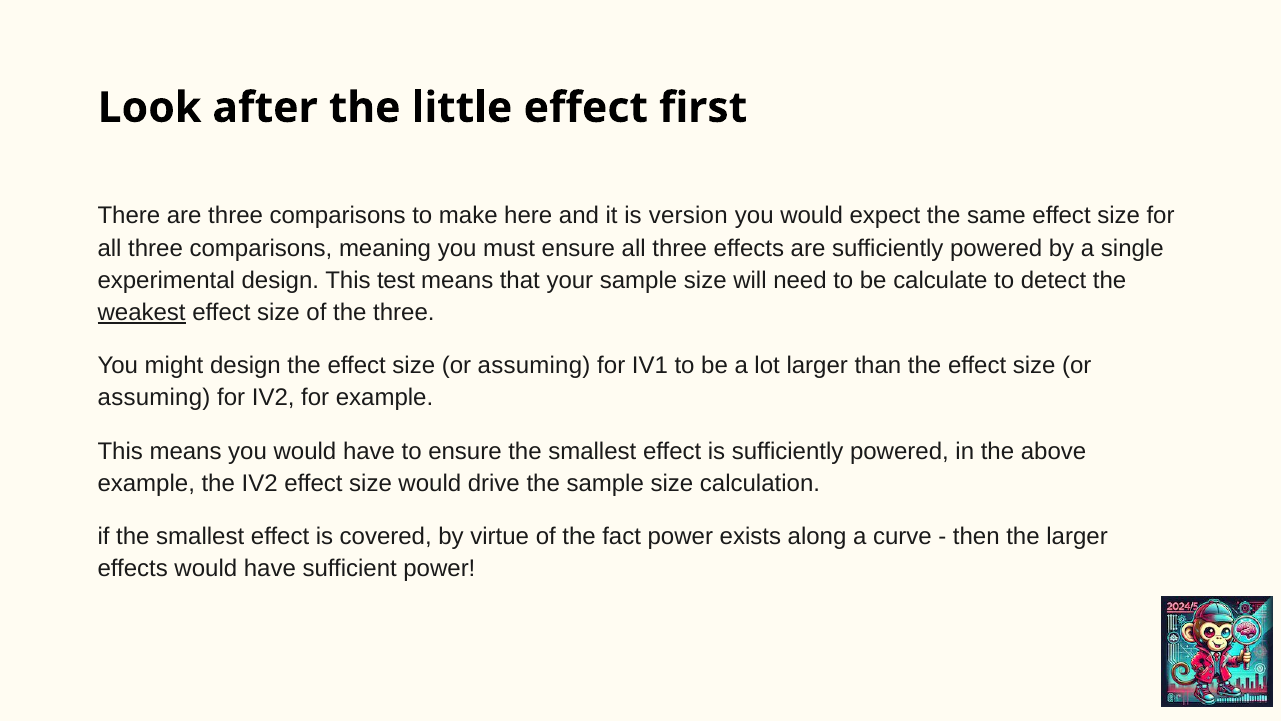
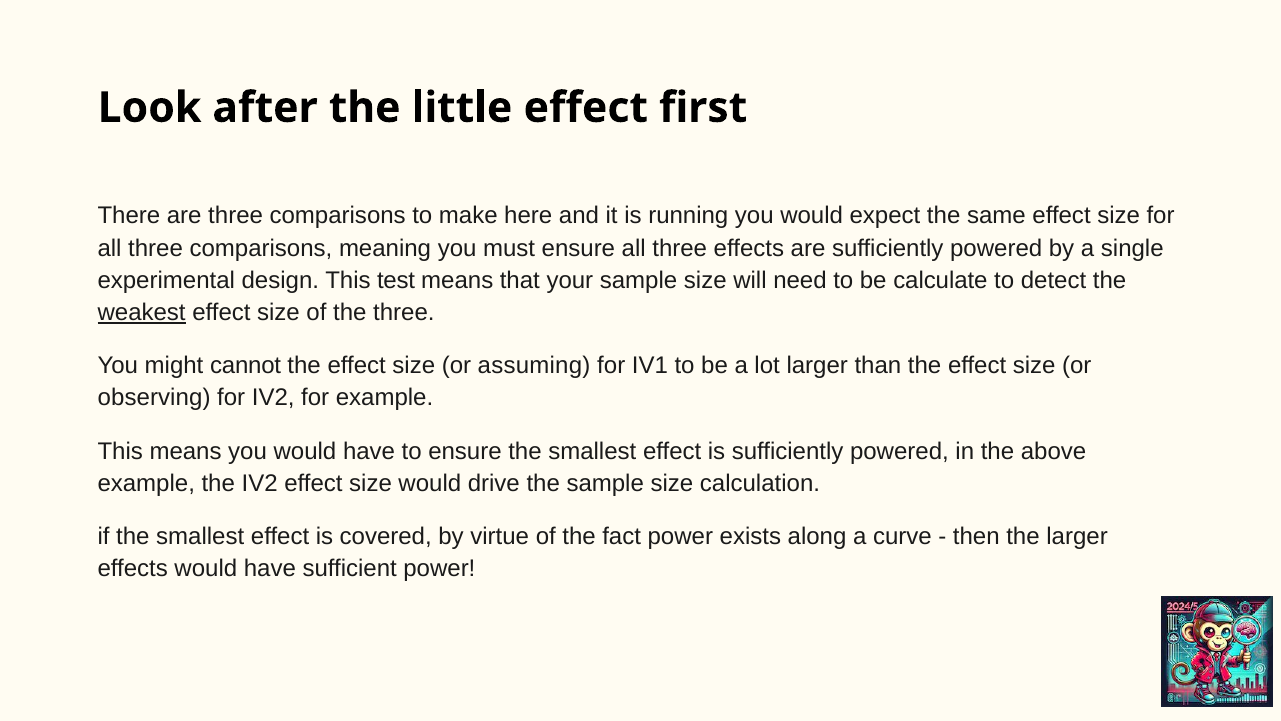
version: version -> running (688, 216)
might design: design -> cannot (246, 365)
assuming: assuming -> observing (154, 397)
